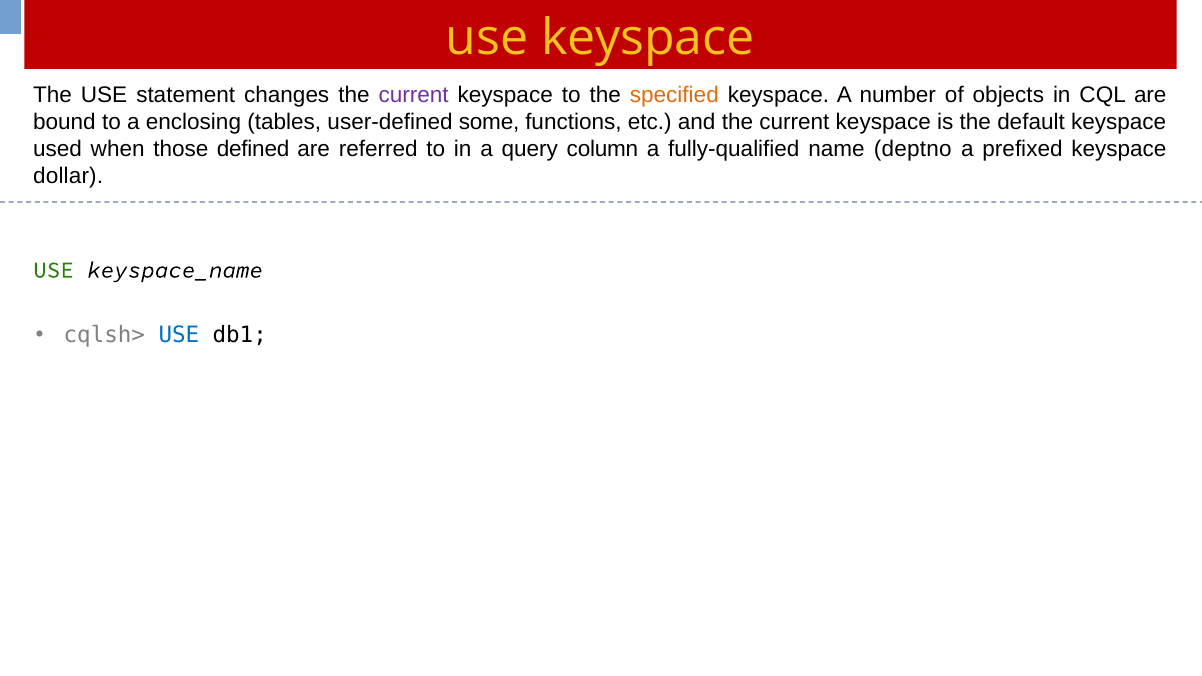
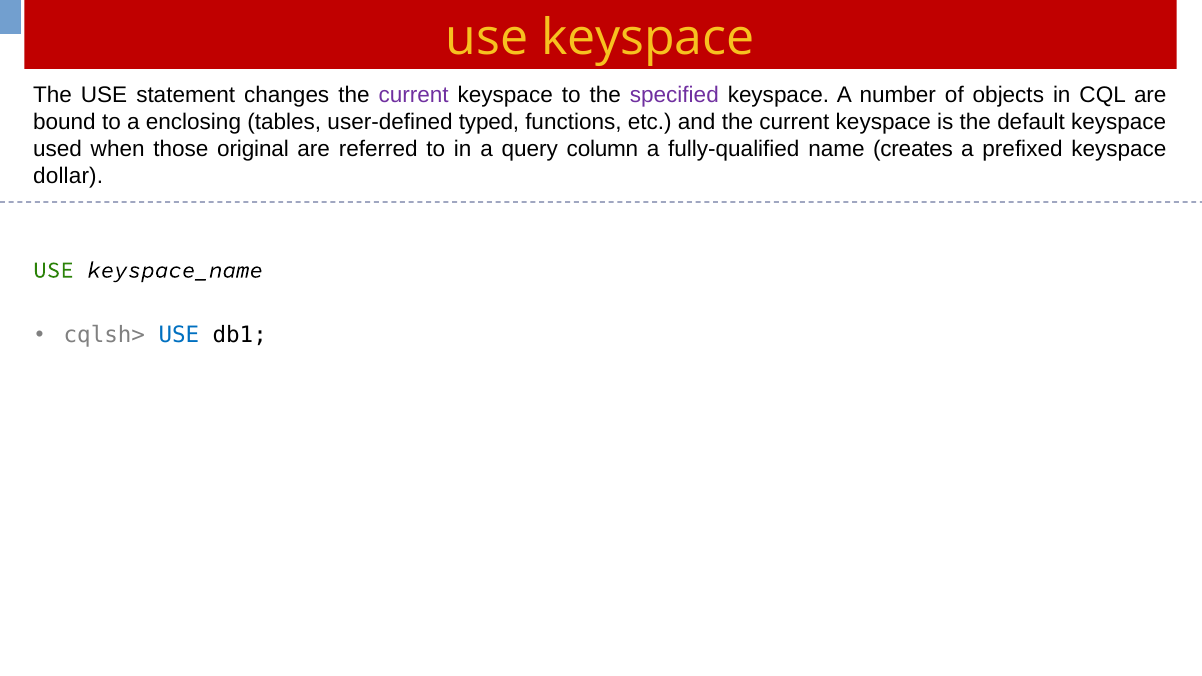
specified colour: orange -> purple (674, 95)
some: some -> typed (489, 122)
defined: defined -> original (253, 149)
deptno: deptno -> creates (913, 149)
